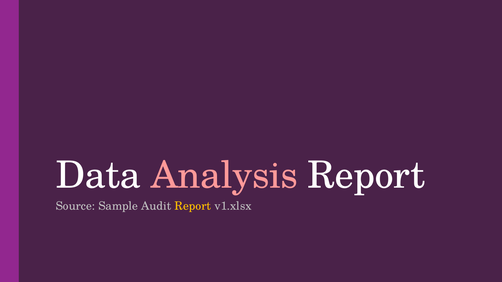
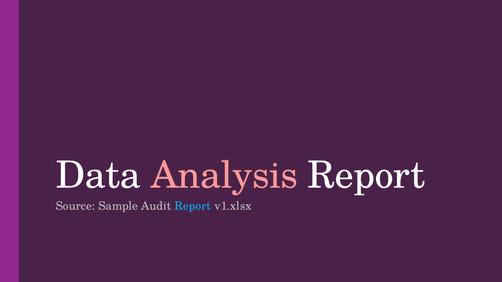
Report colour: yellow -> light blue (193, 206)
